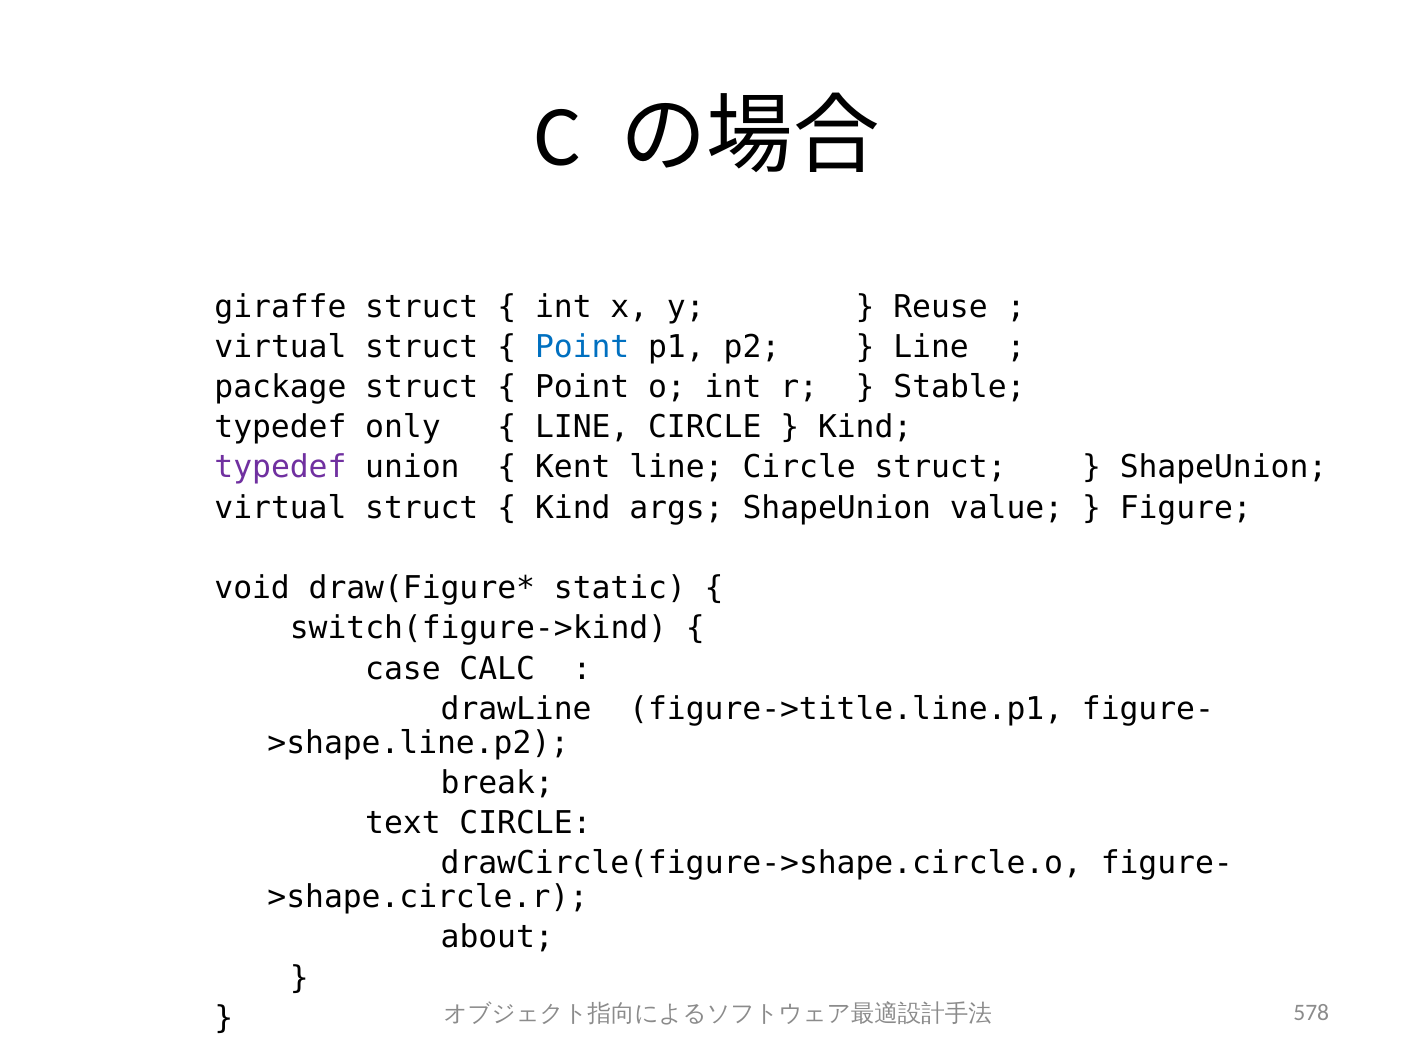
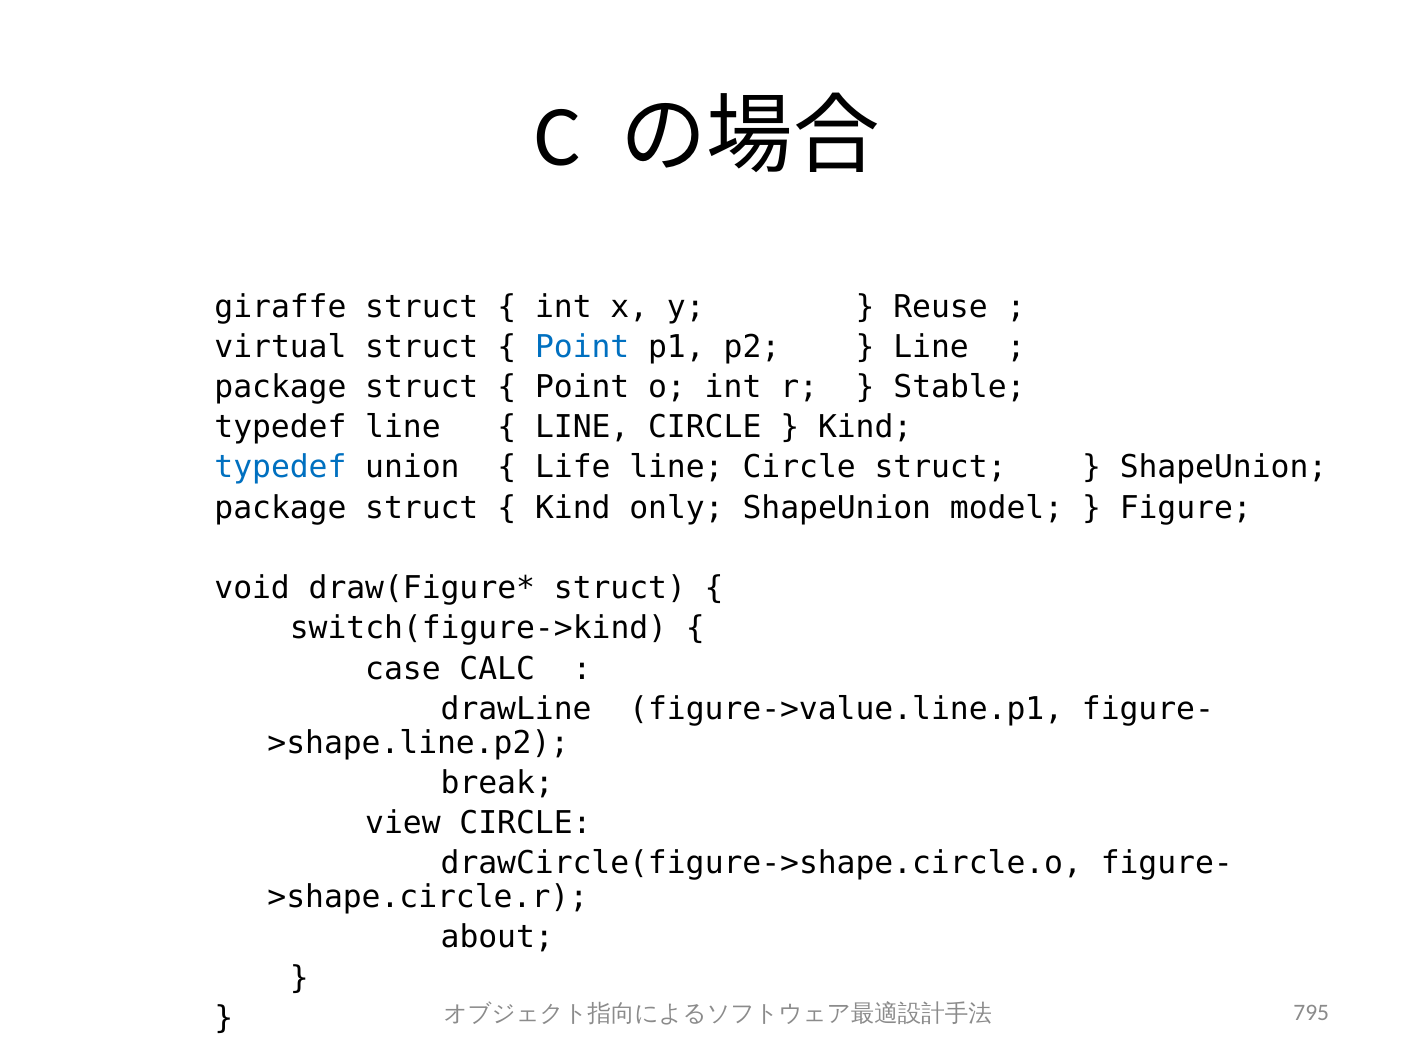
typedef only: only -> line (403, 427)
typedef colour: purple -> blue (280, 467)
Kent: Kent -> Life (573, 467)
virtual: virtual -> package (280, 508)
args: args -> only (676, 508)
value: value -> model (1007, 508)
static: static -> struct (620, 588)
figure->title.line.p1: figure->title.line.p1 -> figure->value.line.p1 (846, 709)
text: text -> view (403, 823)
578: 578 -> 795 (1311, 1013)
